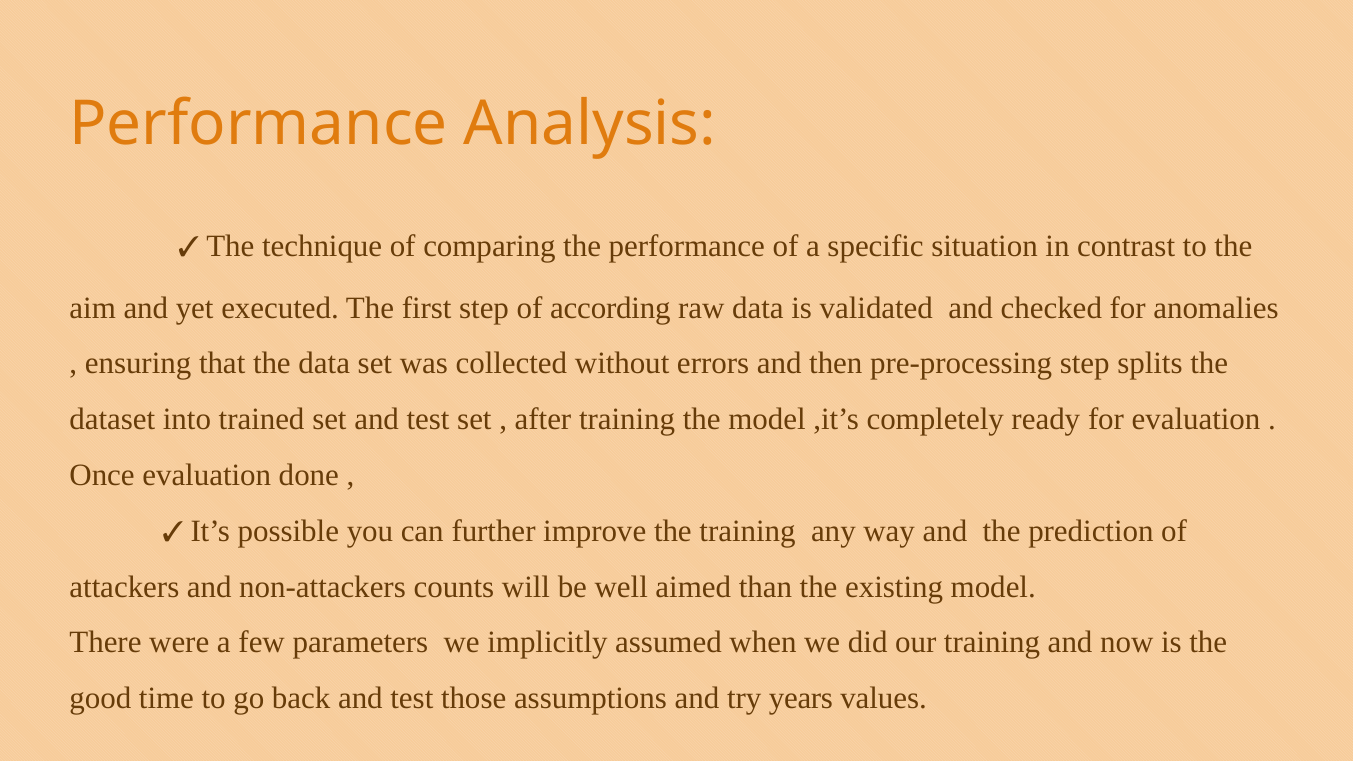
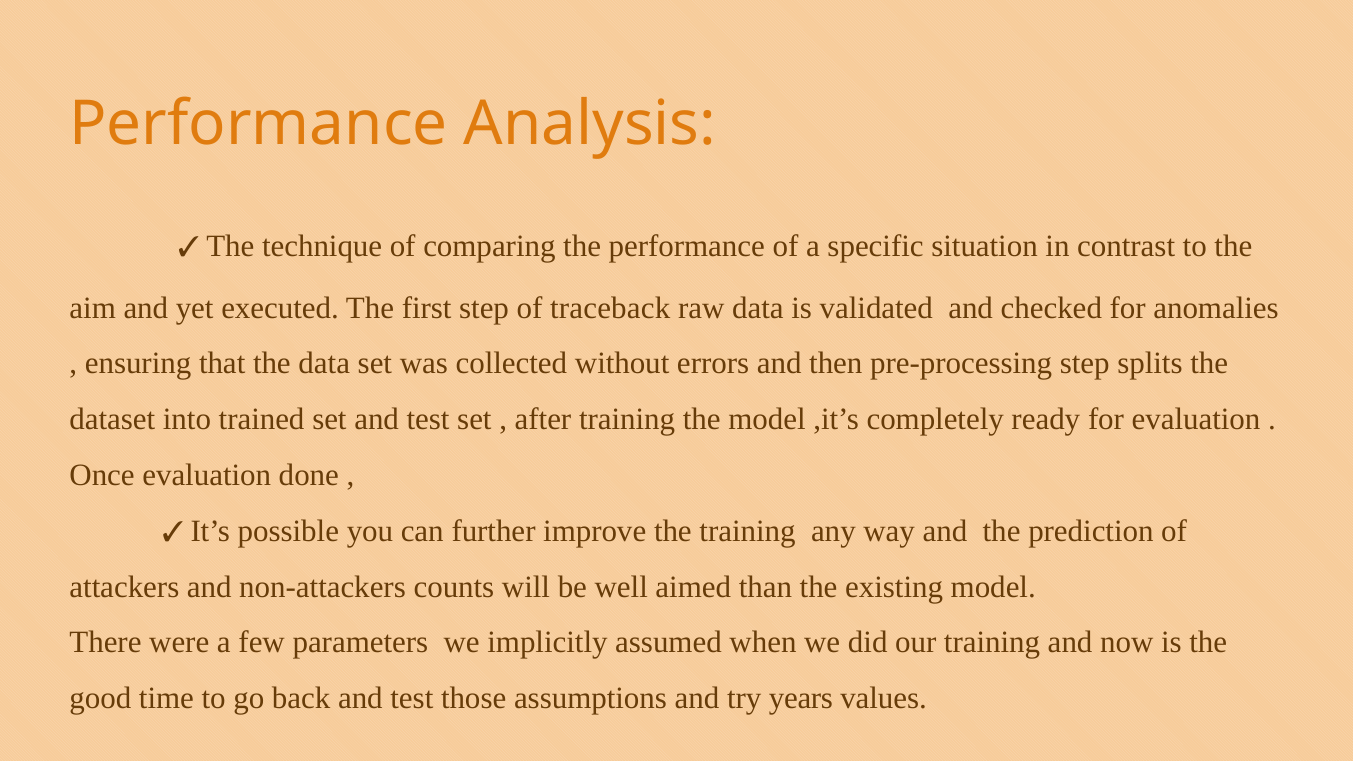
according: according -> traceback (610, 308)
